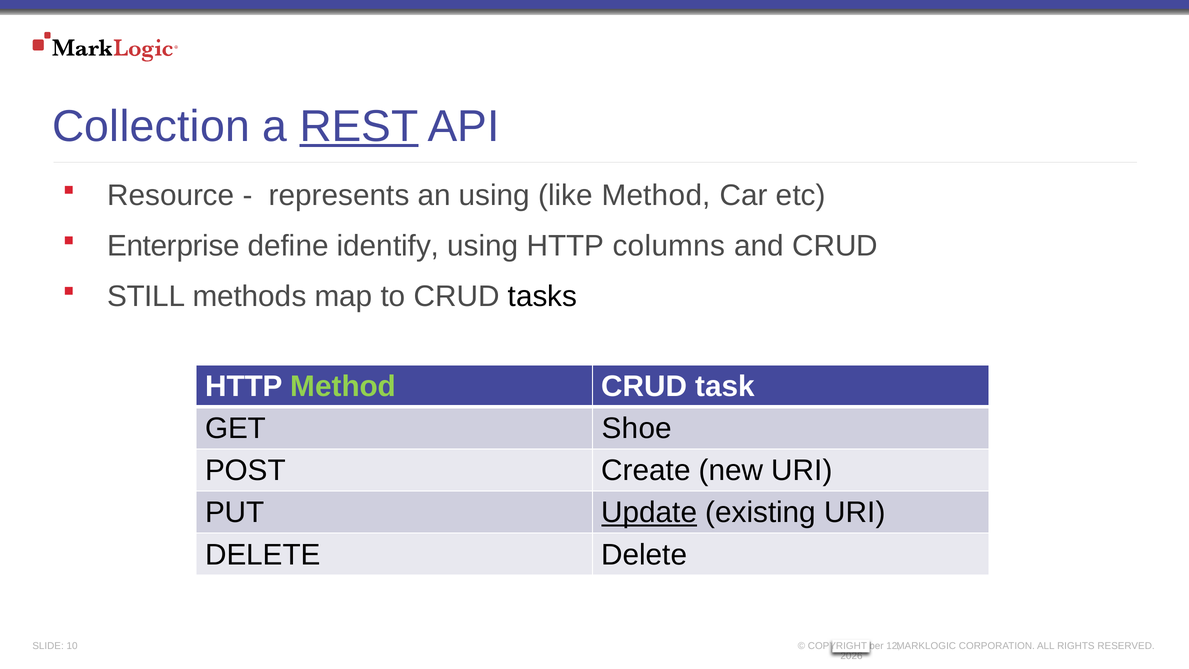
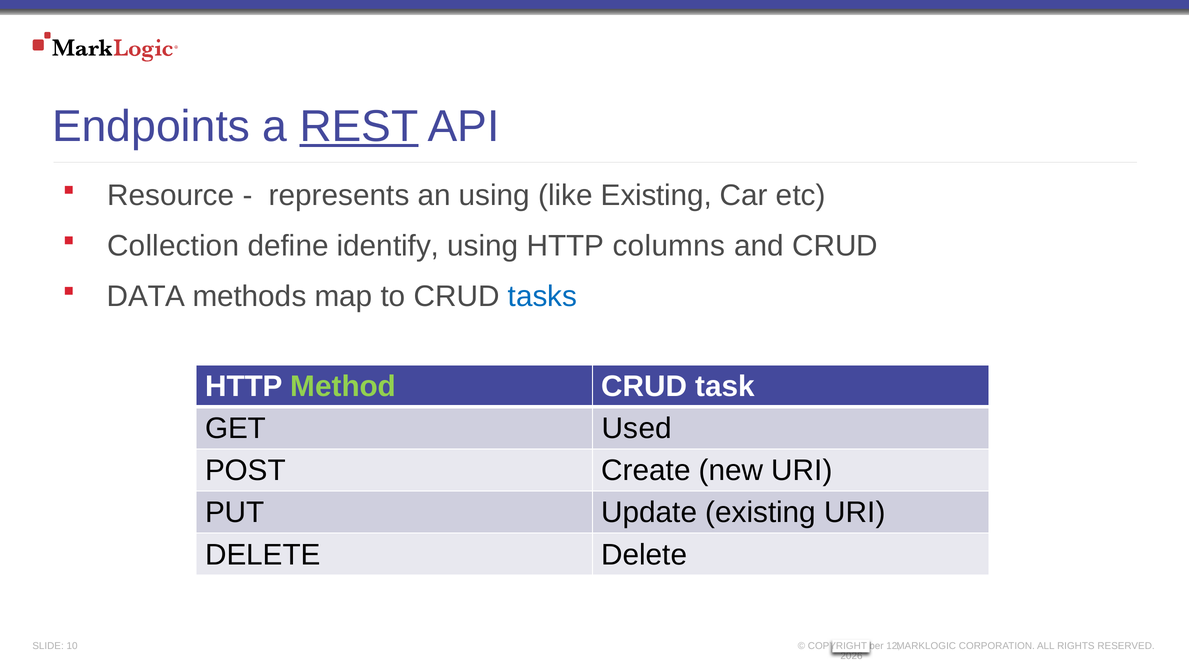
Collection: Collection -> Endpoints (151, 126)
like Method: Method -> Existing (656, 195)
Enterprise: Enterprise -> Collection (173, 246)
STILL: STILL -> DATA (146, 296)
tasks colour: black -> blue (543, 296)
Shoe: Shoe -> Used (637, 428)
Update underline: present -> none (649, 512)
